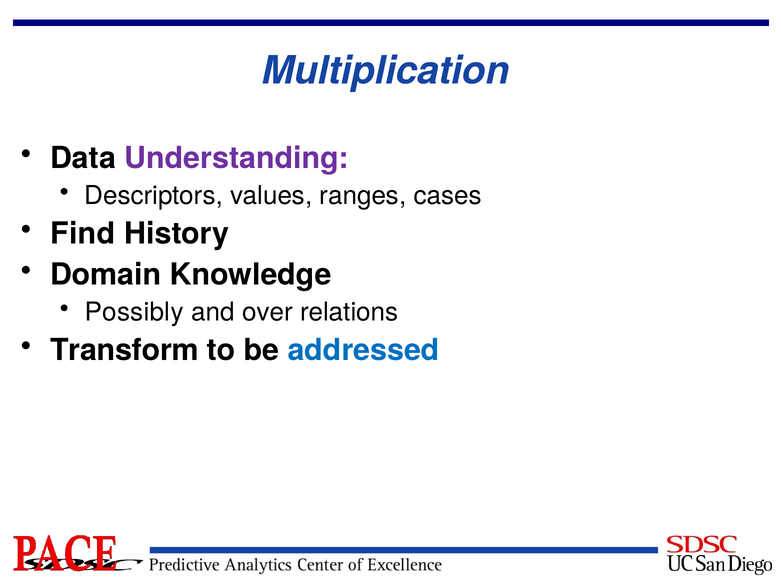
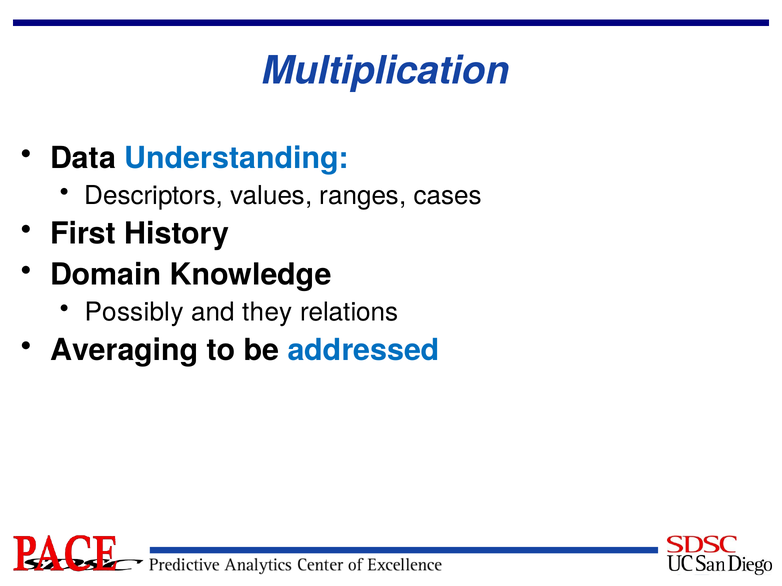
Understanding colour: purple -> blue (237, 158)
Find: Find -> First (83, 234)
over: over -> they (267, 312)
Transform: Transform -> Averaging (124, 351)
